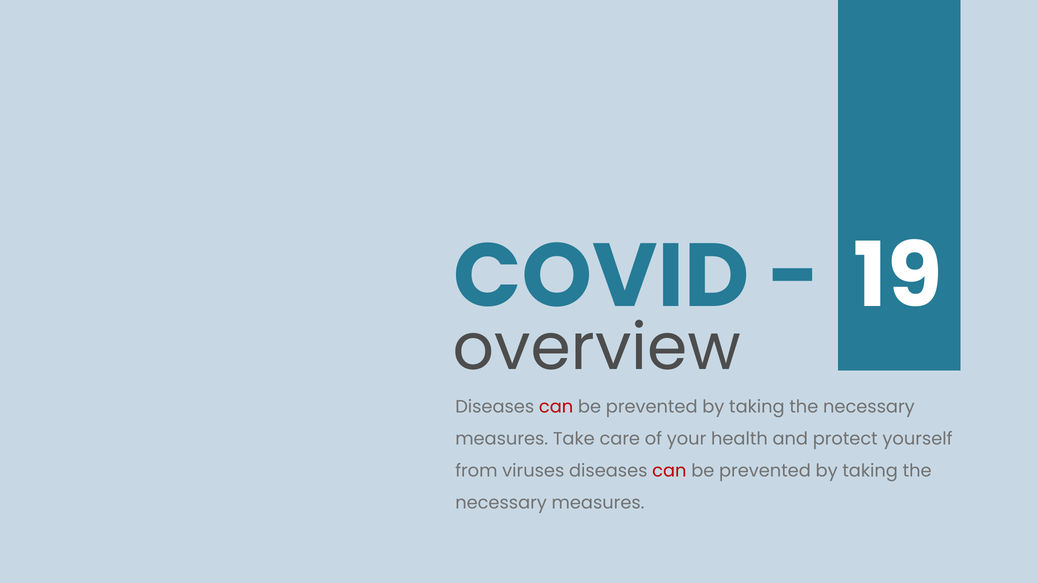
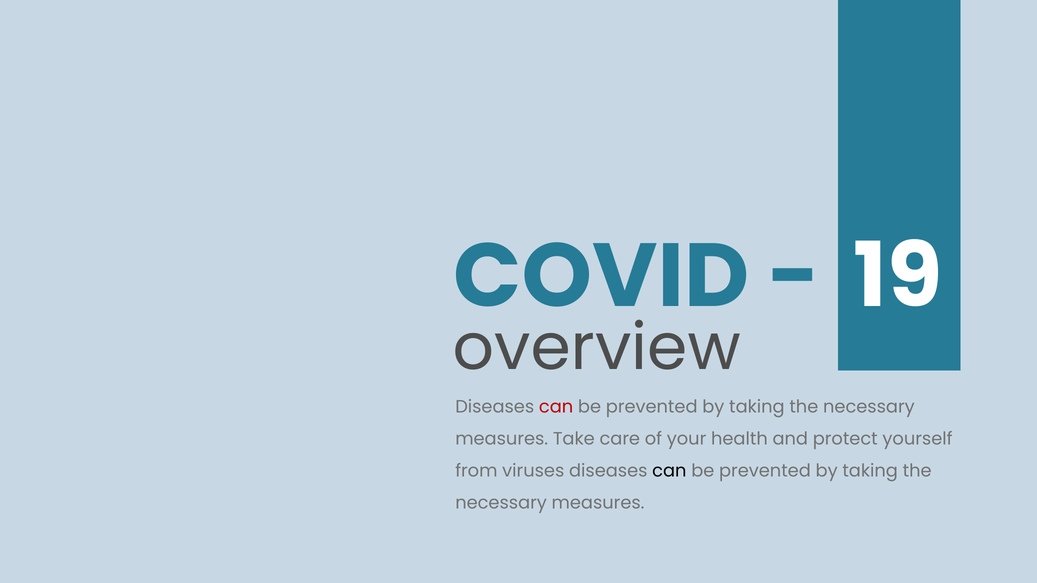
can colour: red -> black (669, 471)
